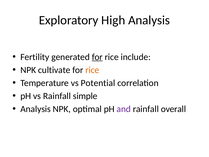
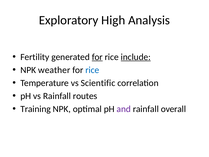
include underline: none -> present (136, 57)
cultivate: cultivate -> weather (54, 70)
rice colour: orange -> blue (92, 70)
Potential: Potential -> Scientific (98, 83)
simple: simple -> routes (85, 96)
Analysis: Analysis -> Training (36, 109)
